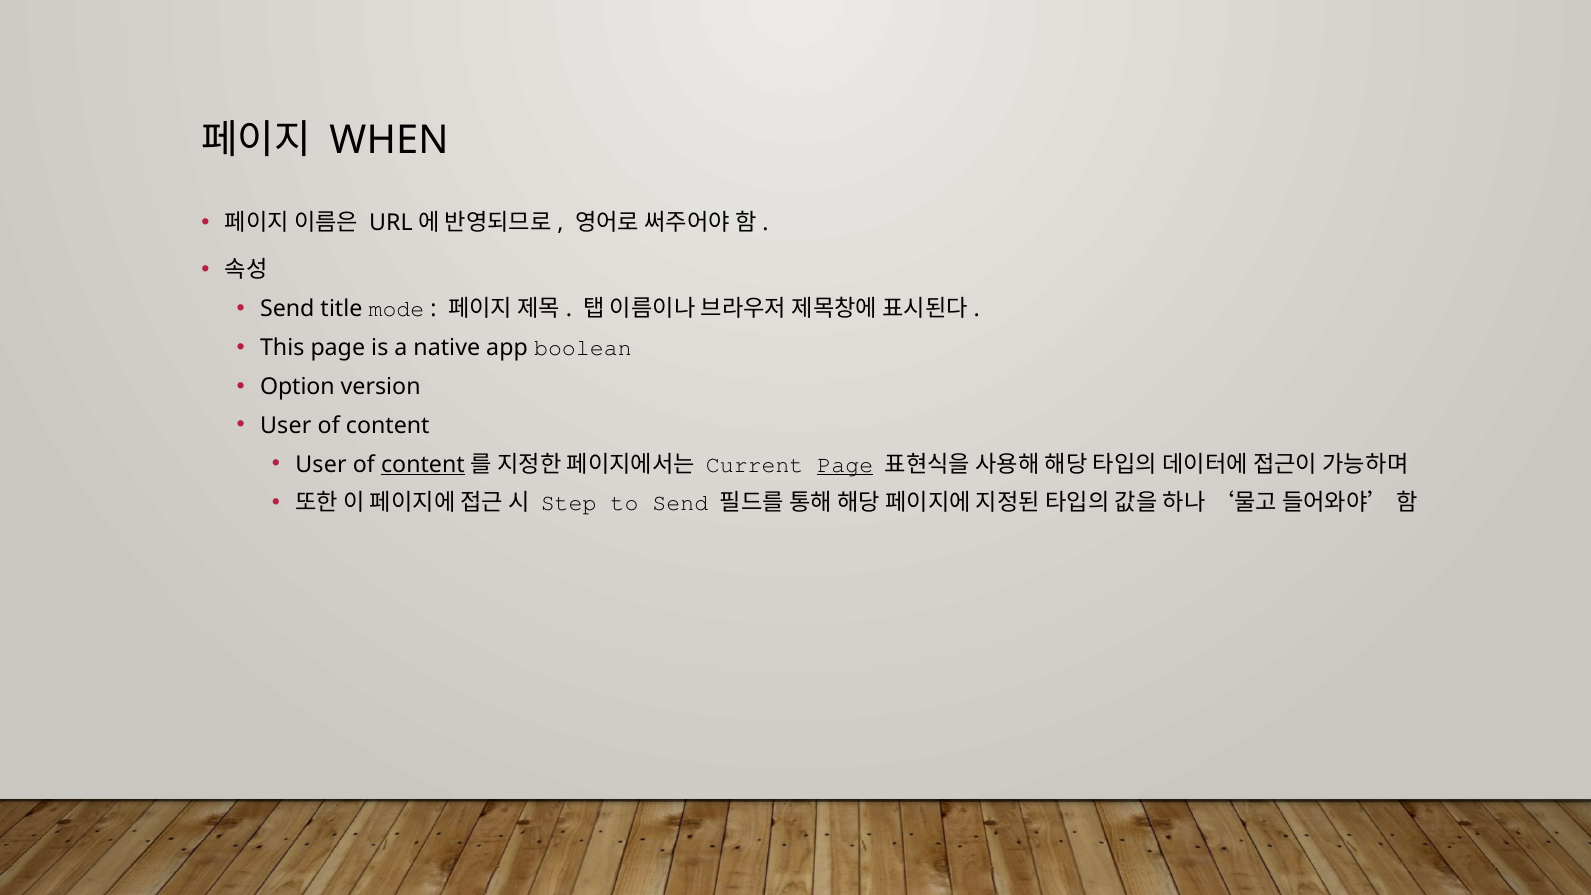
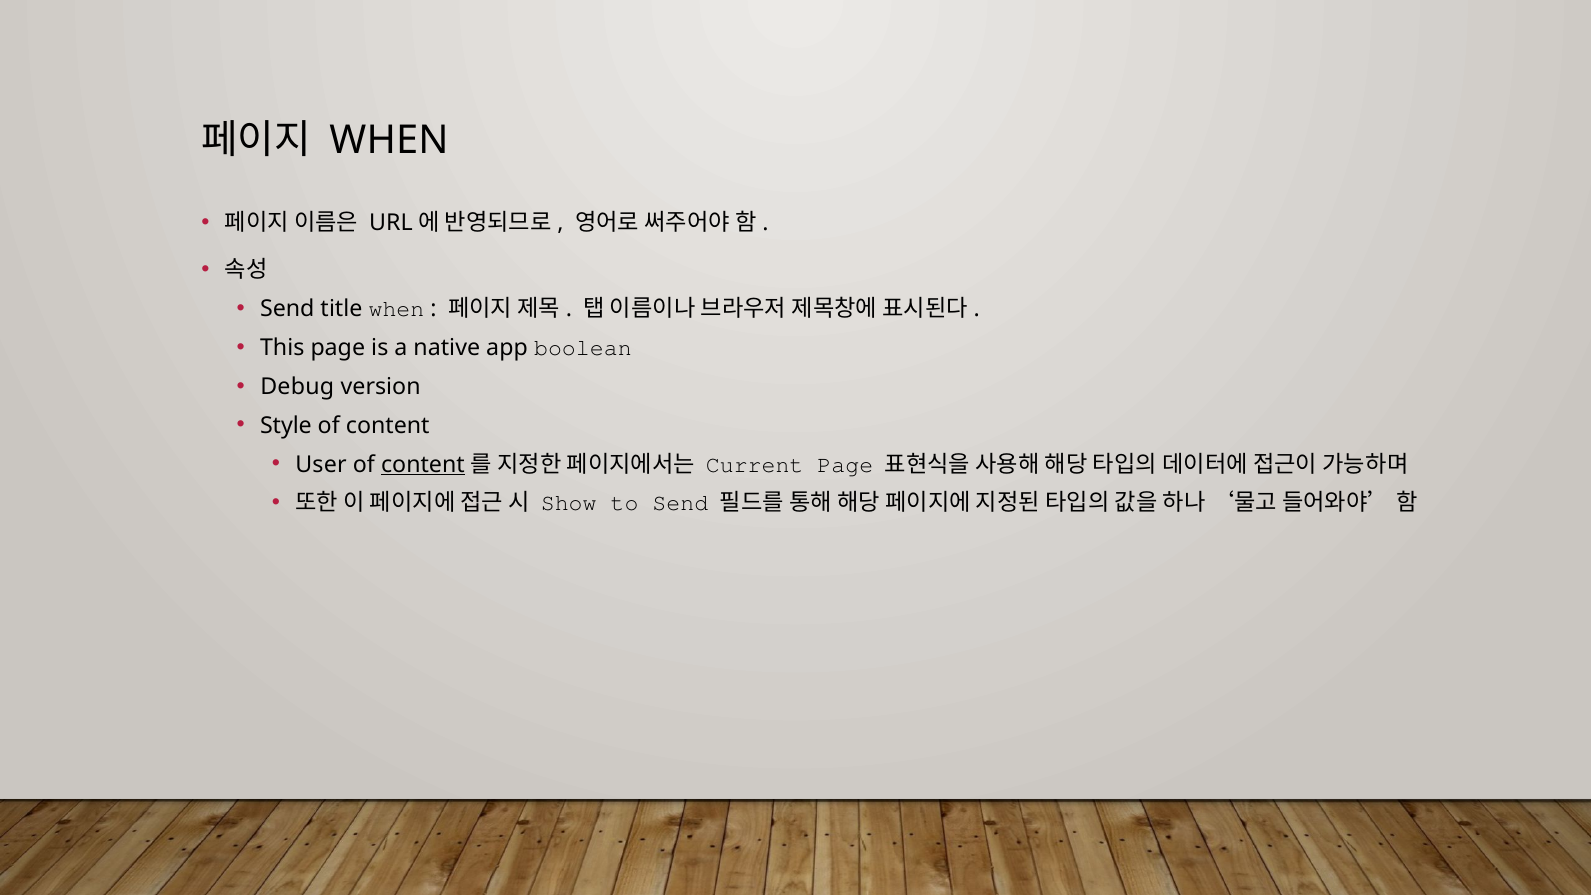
title mode: mode -> when (396, 309)
Option: Option -> Debug (297, 387)
User: User -> Style (286, 425)
Page underline: present -> none (845, 464)
Step: Step -> Show (569, 503)
